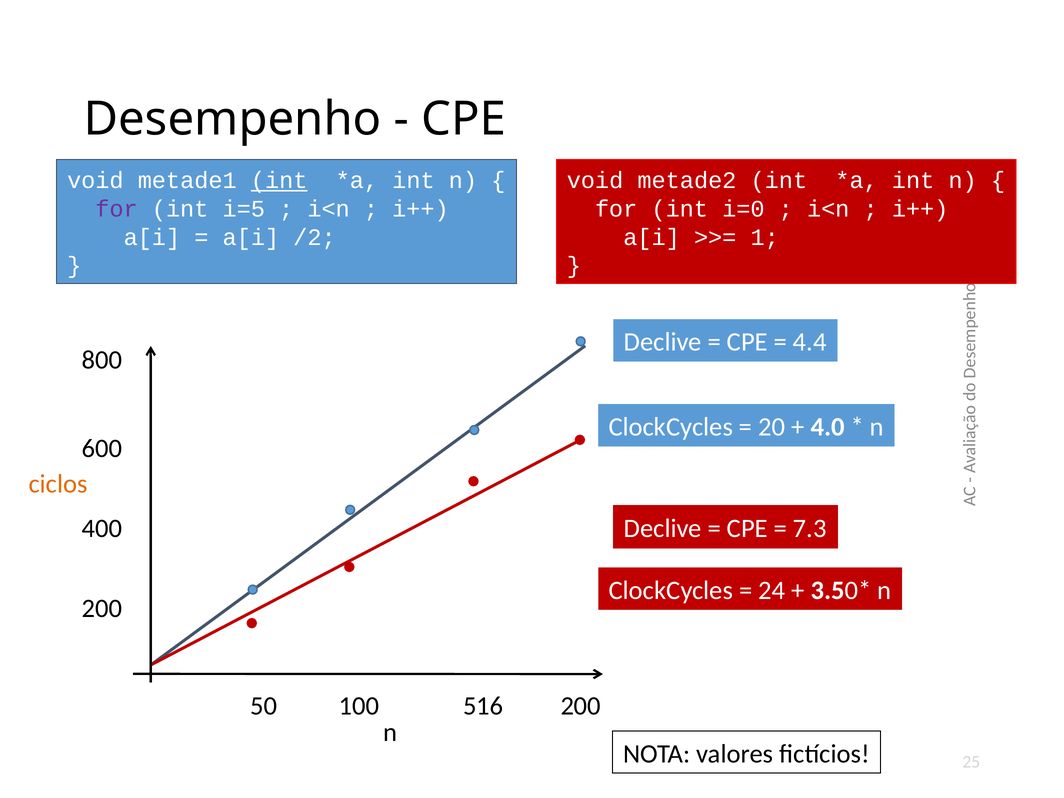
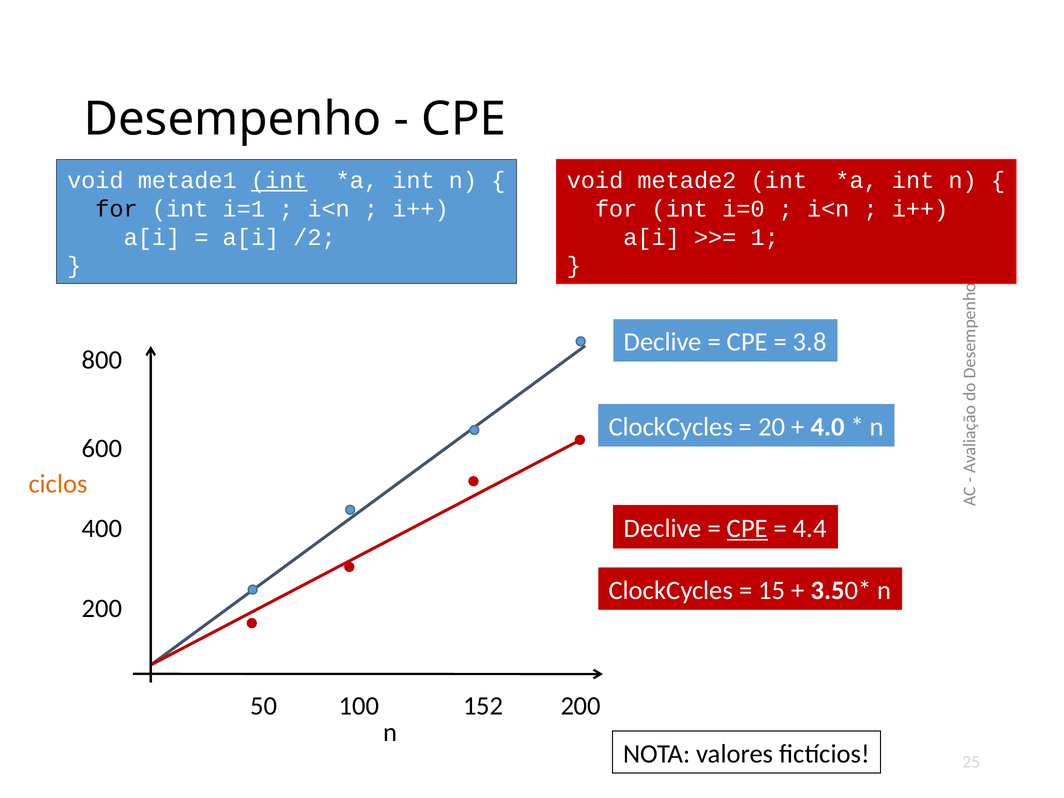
for colour: purple -> black (117, 209)
i=5: i=5 -> i=1 (244, 209)
4.4: 4.4 -> 3.8 (810, 342)
CPE underline: none -> present (747, 528)
7.3: 7.3 -> 4.4 (810, 528)
24: 24 -> 15 (772, 590)
516: 516 -> 152 (483, 706)
